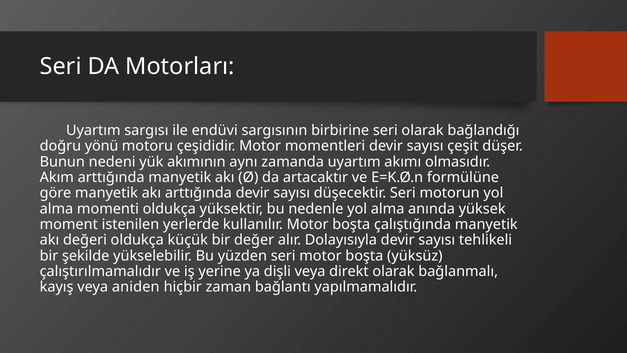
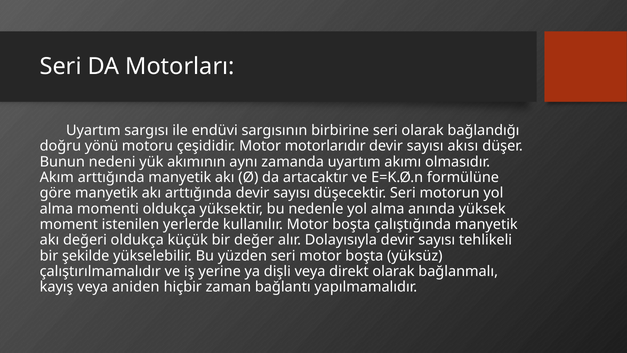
momentleri: momentleri -> motorlarıdır (325, 146)
çeşit: çeşit -> akısı (463, 146)
